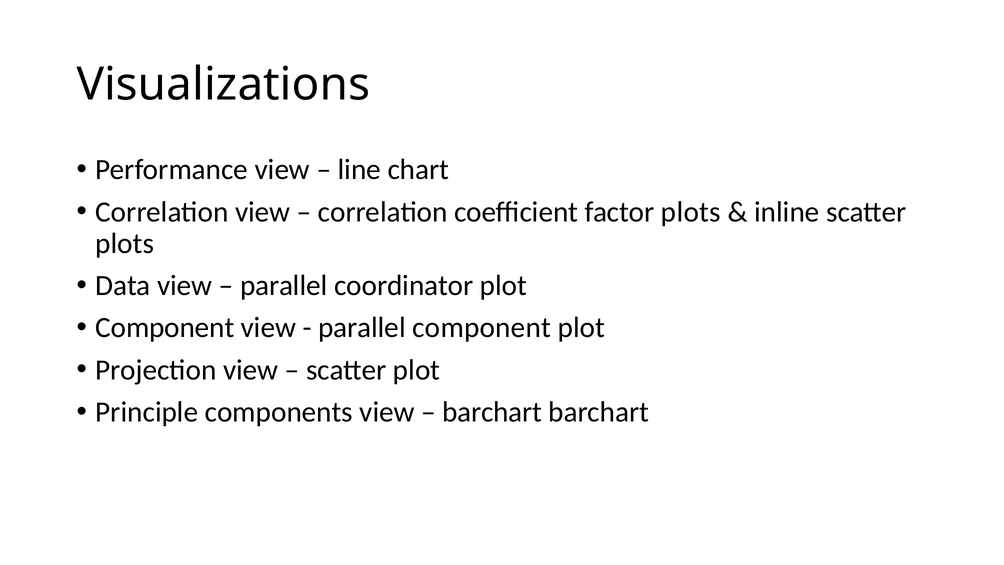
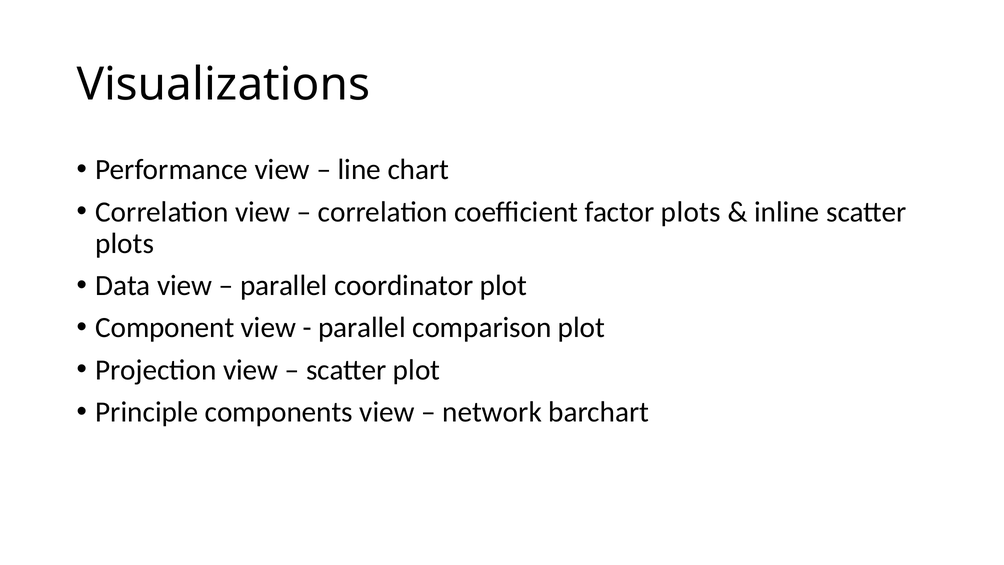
parallel component: component -> comparison (482, 328)
barchart: barchart -> network (492, 412)
